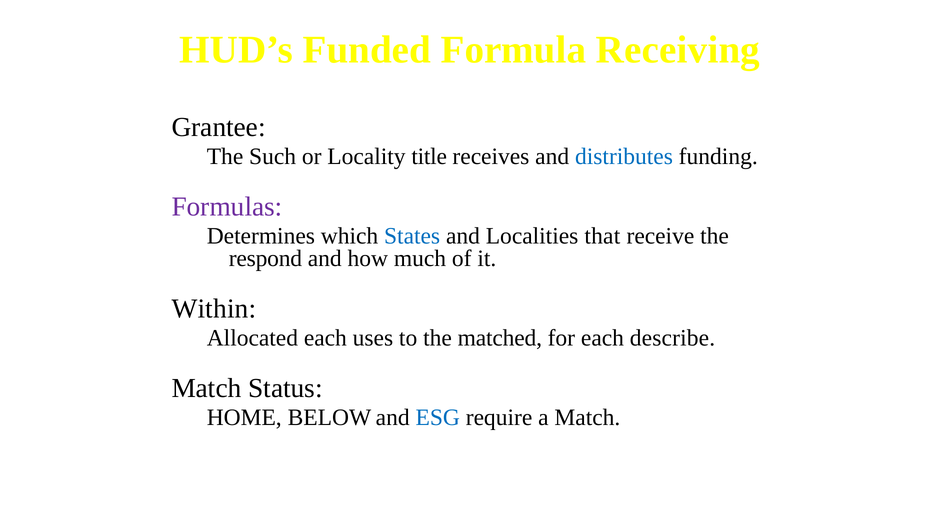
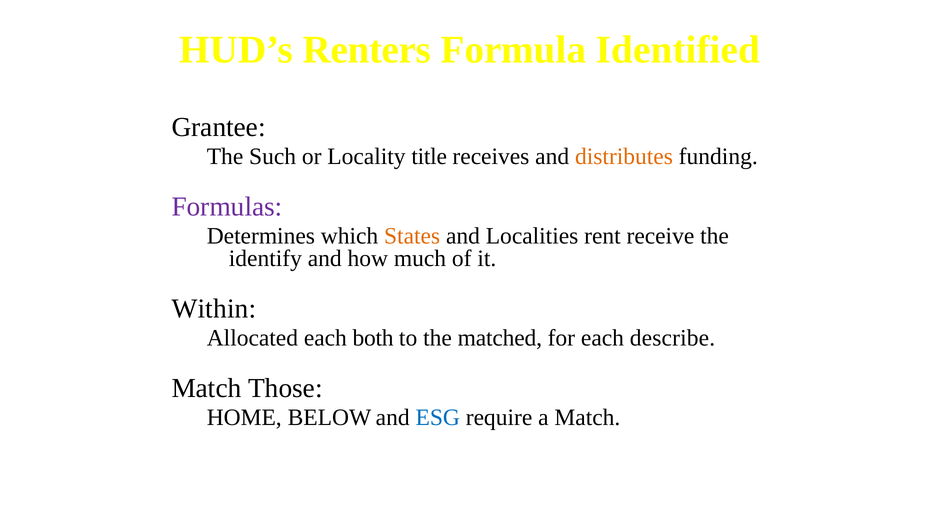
Funded: Funded -> Renters (367, 50)
Receiving: Receiving -> Identified (678, 50)
distributes colour: blue -> orange (624, 156)
States colour: blue -> orange (412, 236)
that: that -> rent (602, 236)
respond: respond -> identify (265, 258)
uses: uses -> both (373, 338)
Status: Status -> Those (285, 388)
